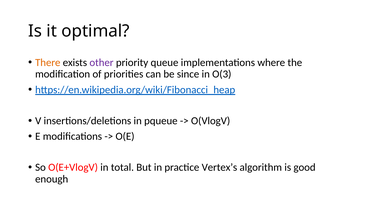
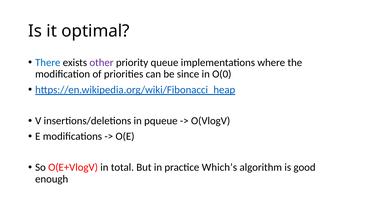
There colour: orange -> blue (48, 63)
O(3: O(3 -> O(0 (222, 74)
Vertex’s: Vertex’s -> Which’s (219, 168)
